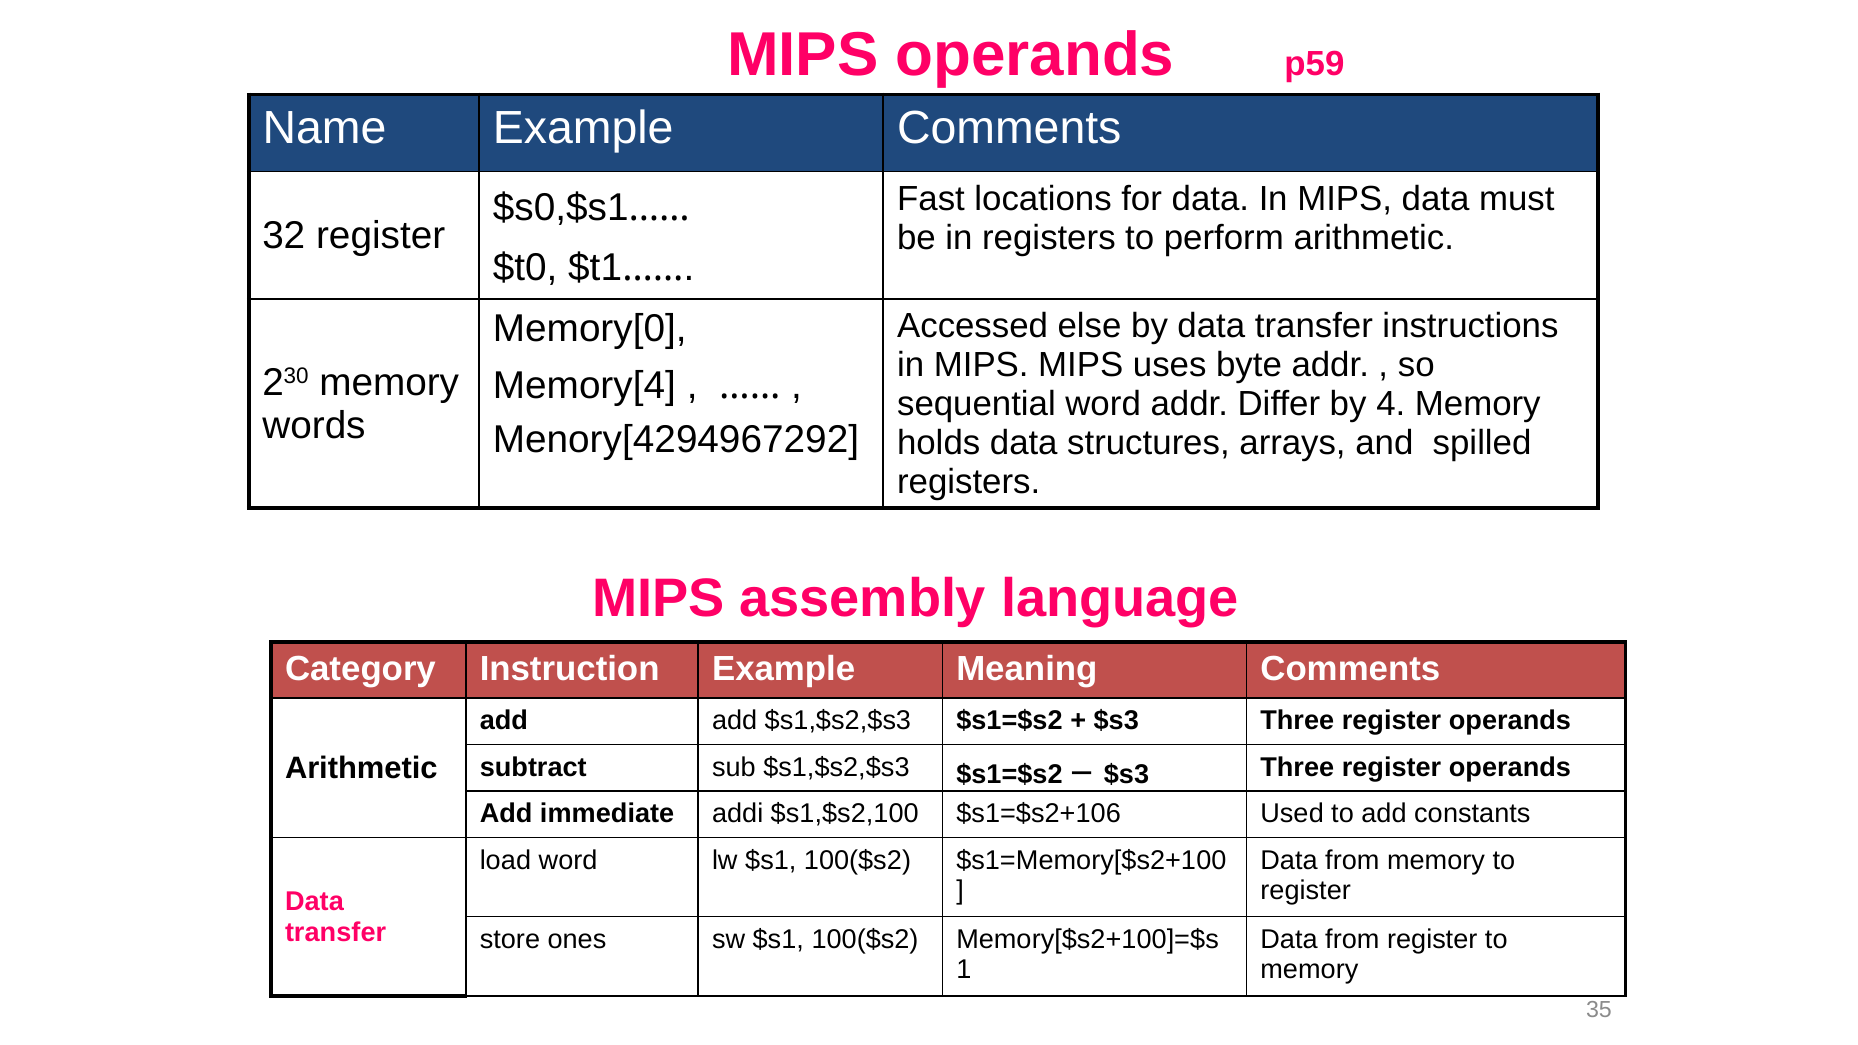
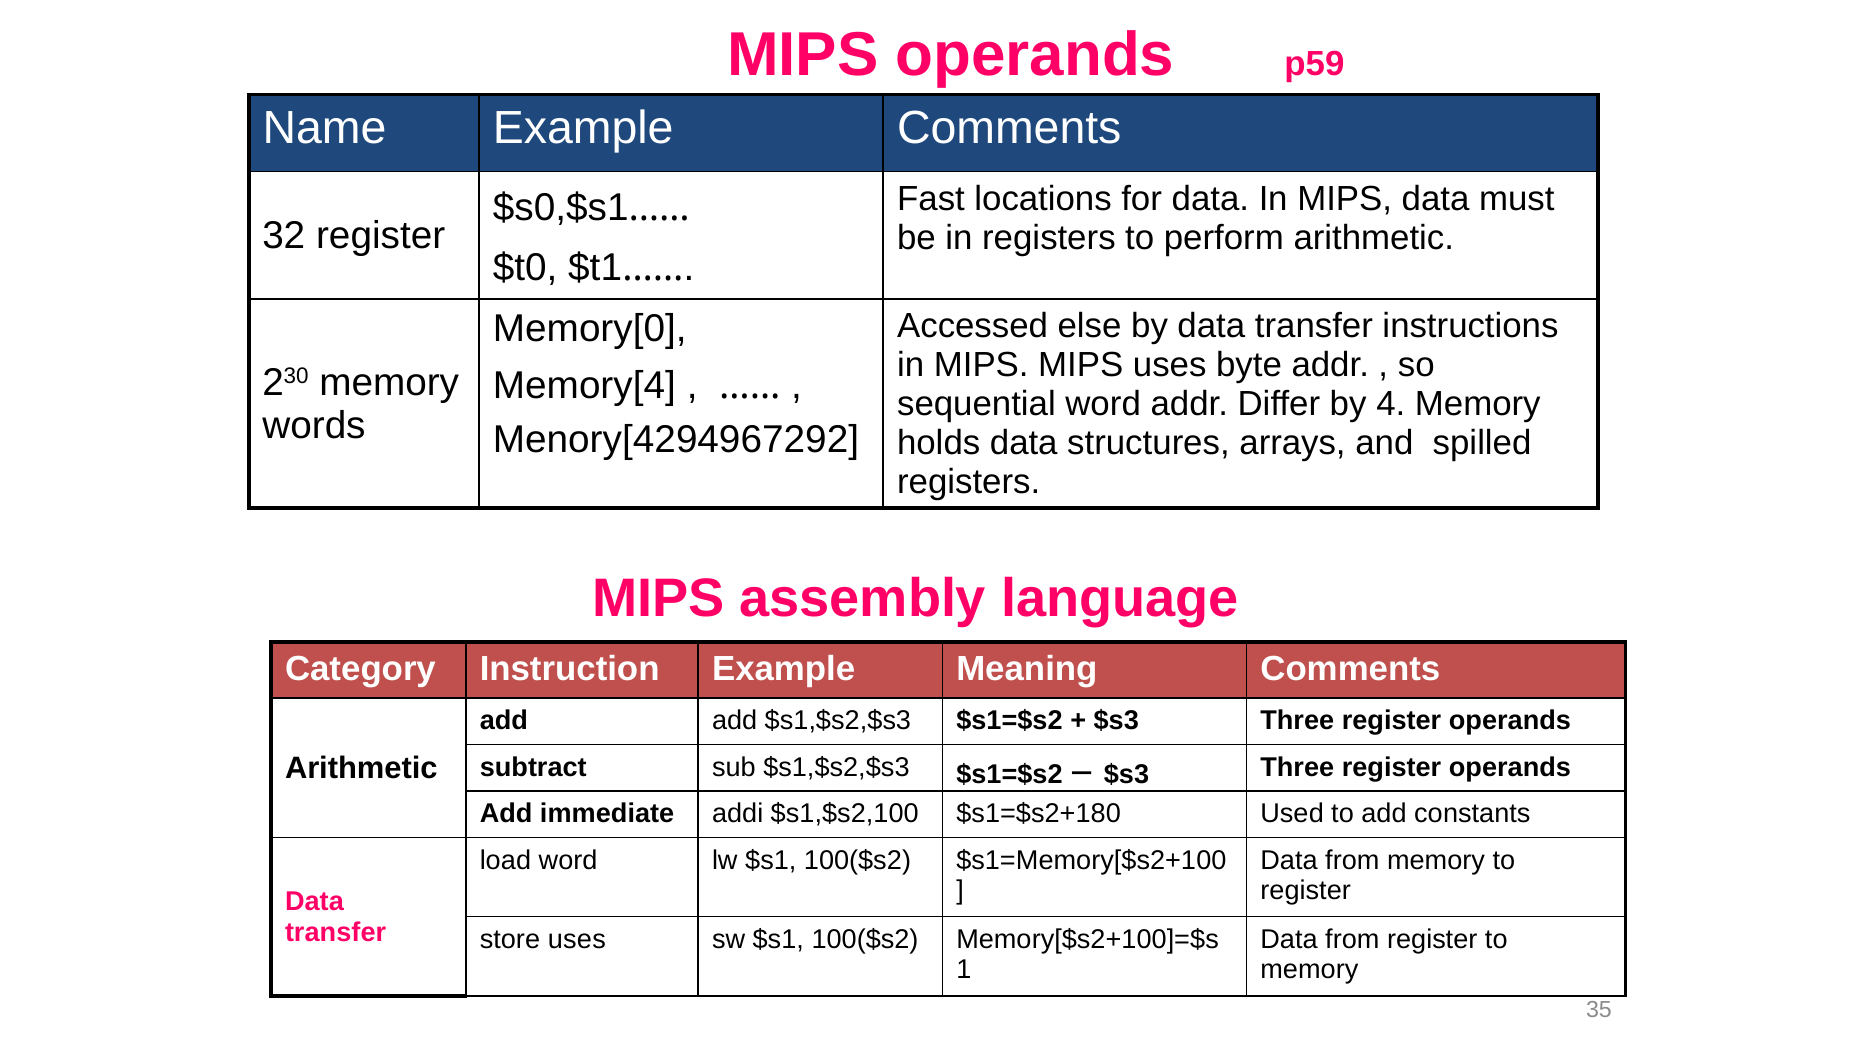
$s1=$s2+106: $s1=$s2+106 -> $s1=$s2+180 (1039, 814)
store ones: ones -> uses (577, 939)
